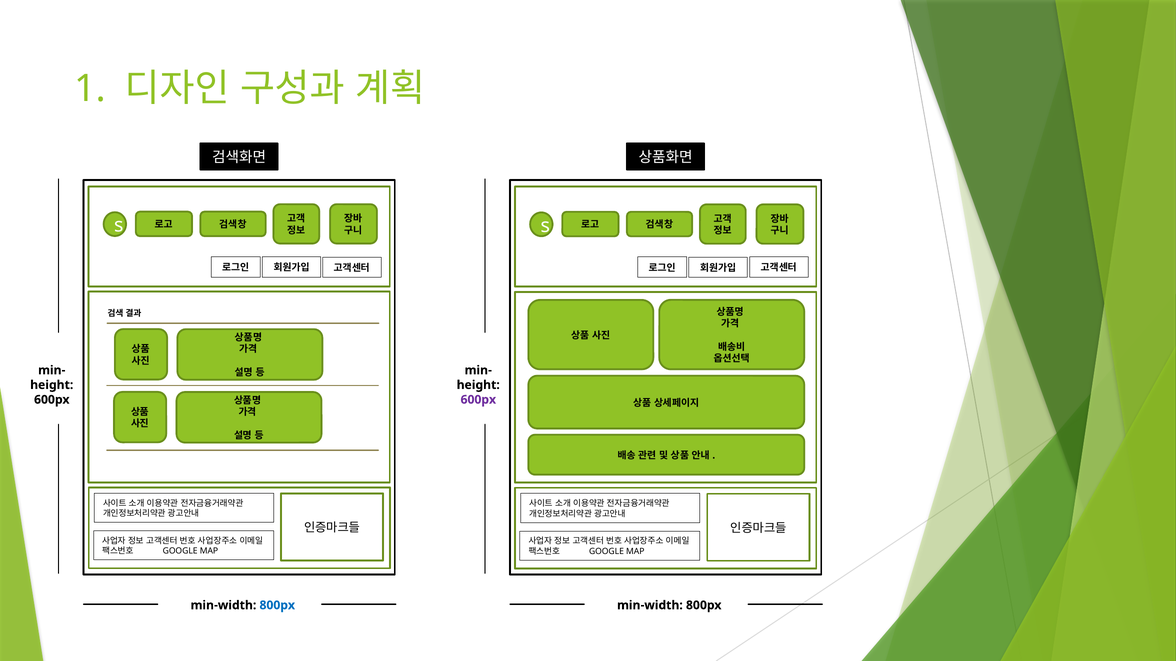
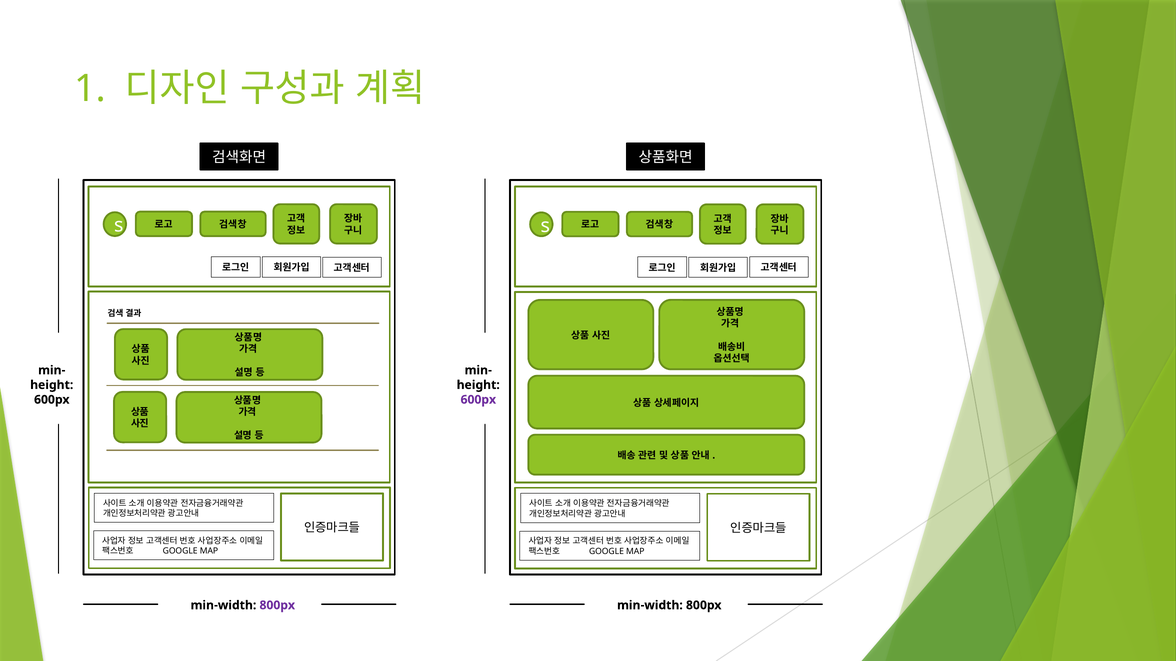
800px colour: blue -> purple (277, 606)
